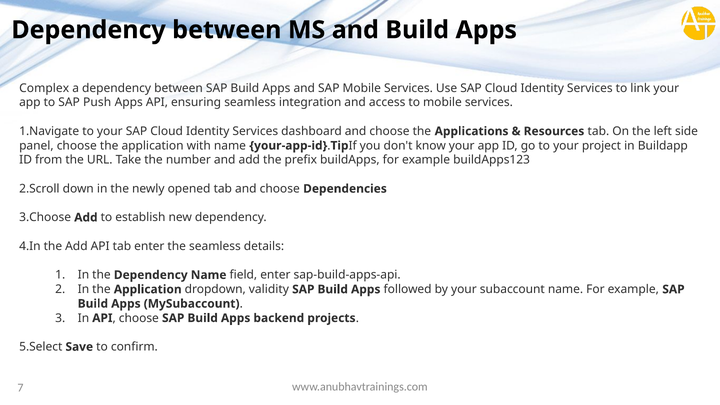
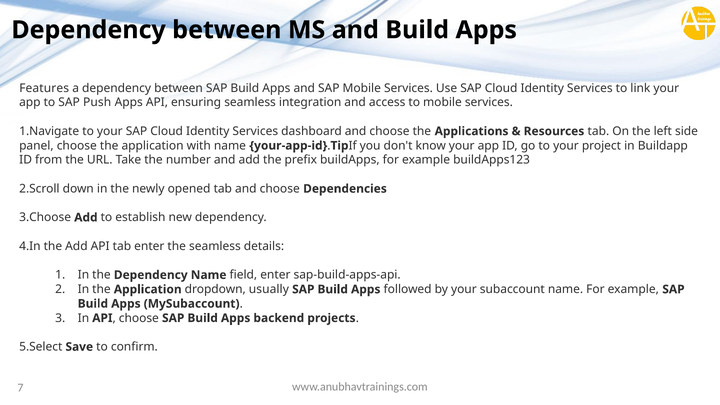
Complex: Complex -> Features (44, 88)
validity: validity -> usually (269, 289)
